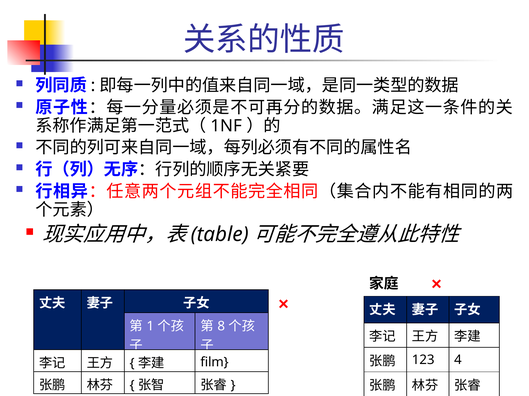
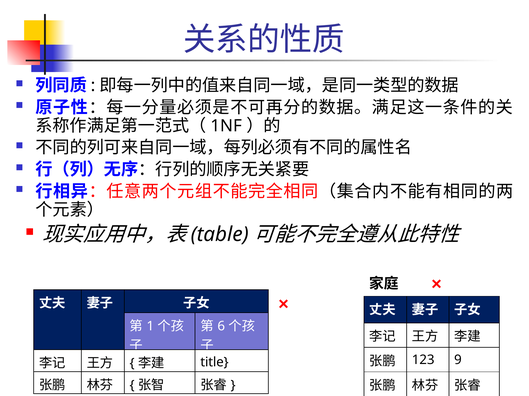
8: 8 -> 6 (221, 327)
4: 4 -> 9 (458, 360)
film: film -> title (215, 363)
